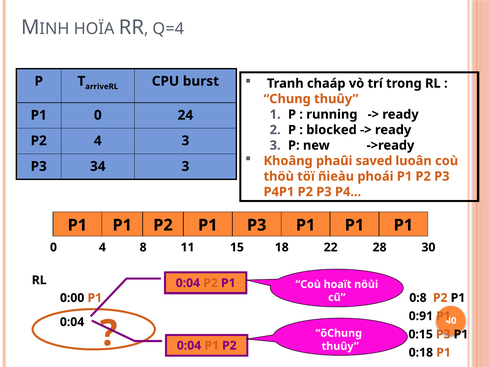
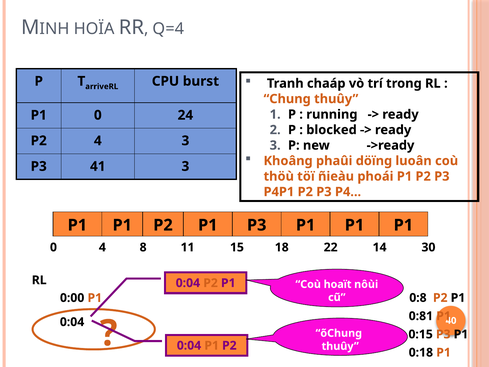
saved: saved -> döïng (374, 161)
34: 34 -> 41 (98, 166)
28: 28 -> 14 (380, 247)
0:91: 0:91 -> 0:81 (421, 316)
